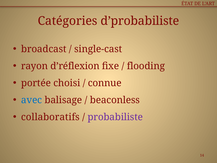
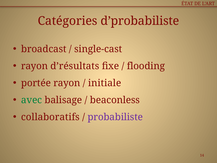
d’réflexion: d’réflexion -> d’résultats (75, 66)
portée choisi: choisi -> rayon (67, 83)
connue: connue -> initiale (105, 83)
avec colour: blue -> green (32, 100)
